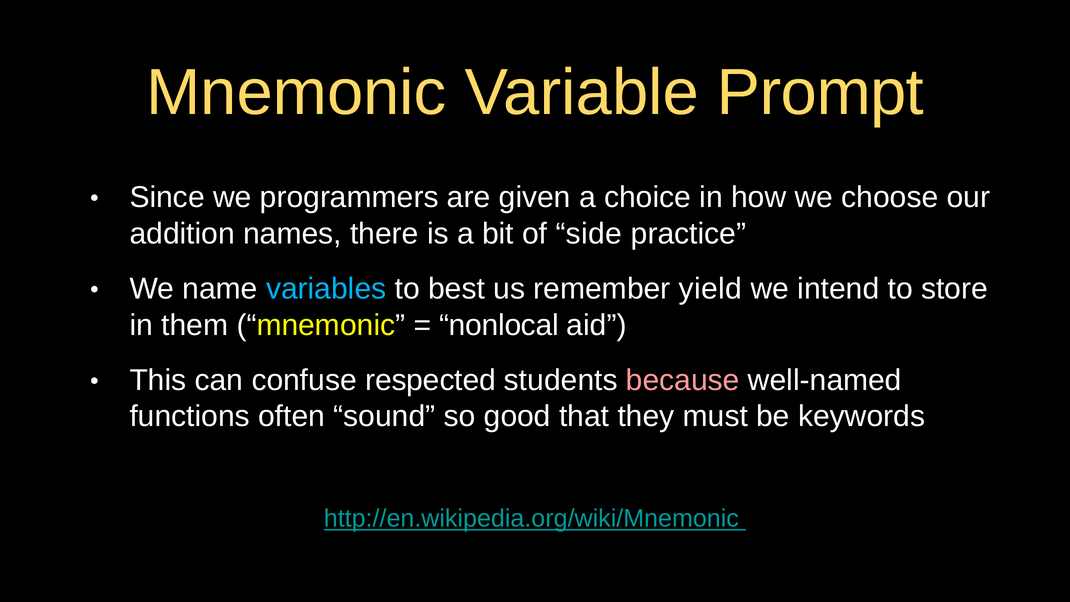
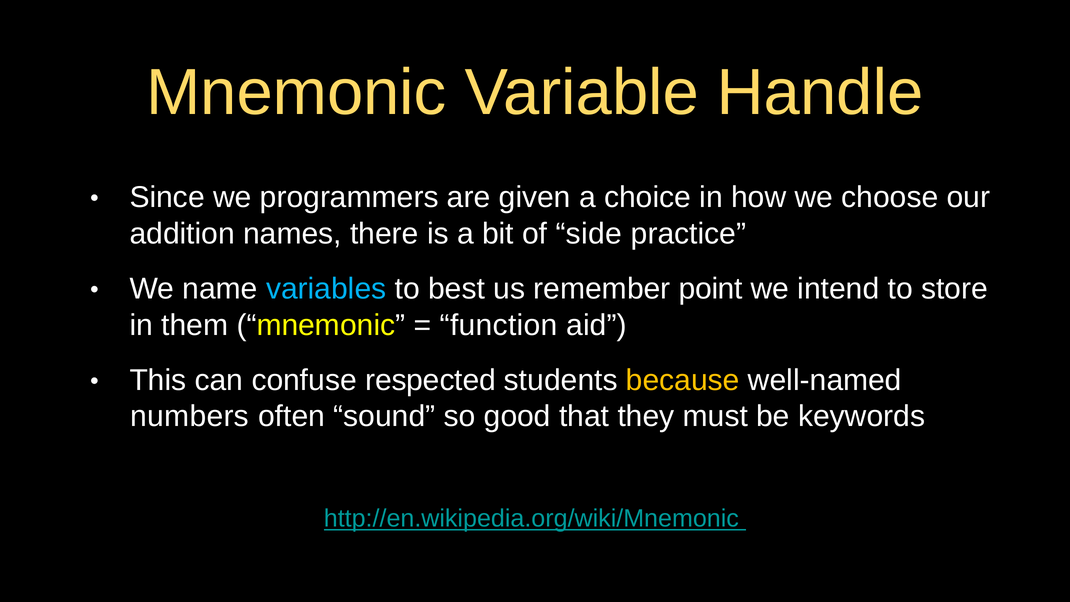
Prompt: Prompt -> Handle (820, 93)
yield: yield -> point (711, 289)
nonlocal: nonlocal -> function (499, 325)
because colour: pink -> yellow (683, 380)
functions: functions -> numbers (190, 416)
